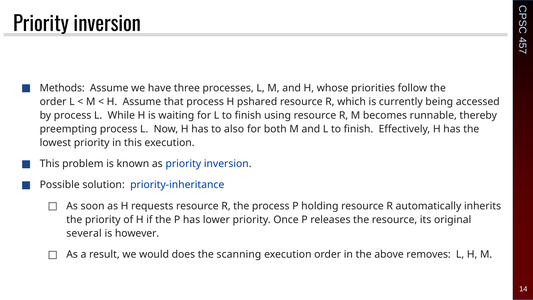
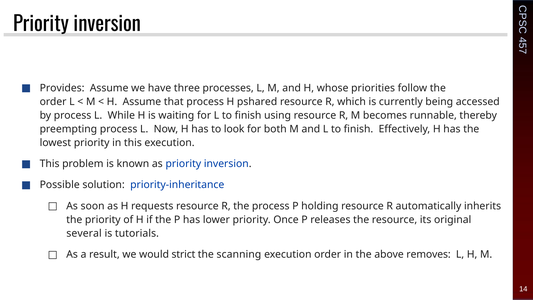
Methods: Methods -> Provides (62, 88)
also: also -> look (234, 129)
however: however -> tutorials (137, 233)
does: does -> strict (183, 254)
